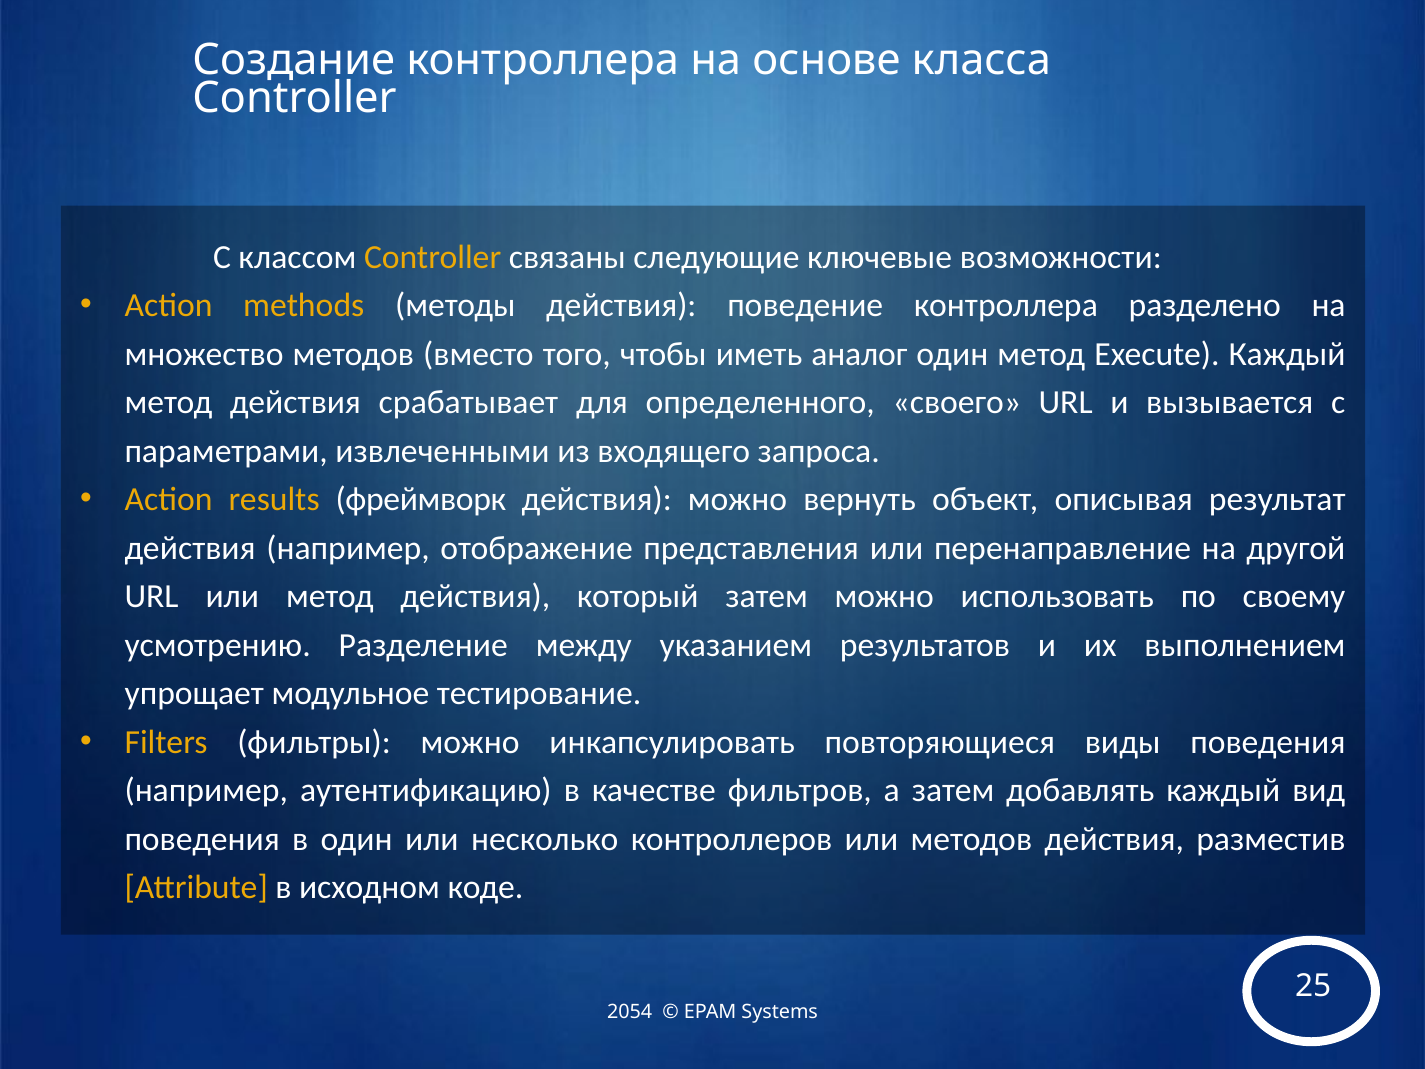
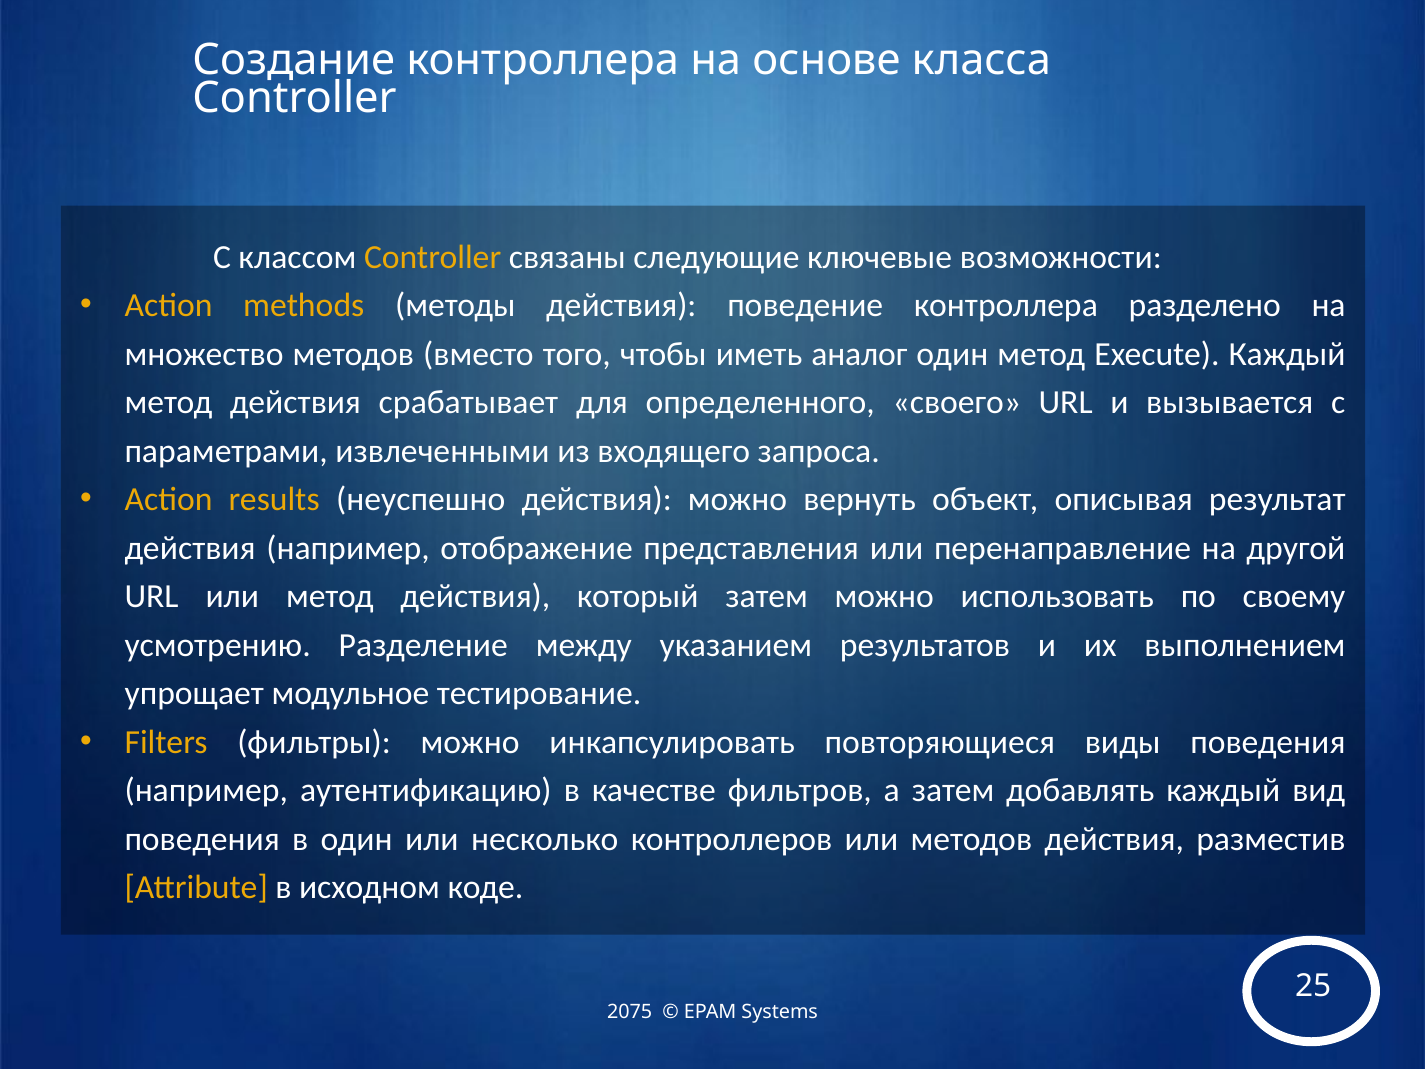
фреймворк: фреймворк -> неуспешно (421, 500)
2054: 2054 -> 2075 (630, 1012)
